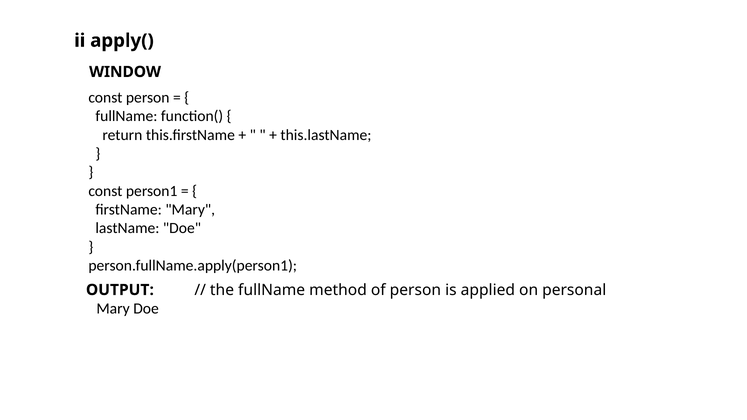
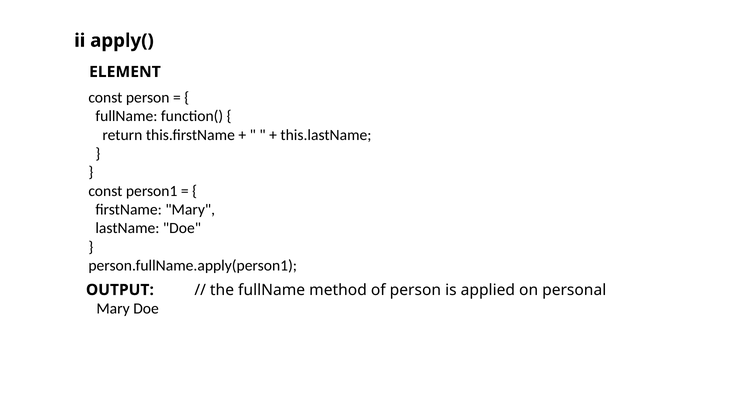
WINDOW: WINDOW -> ELEMENT (125, 72)
